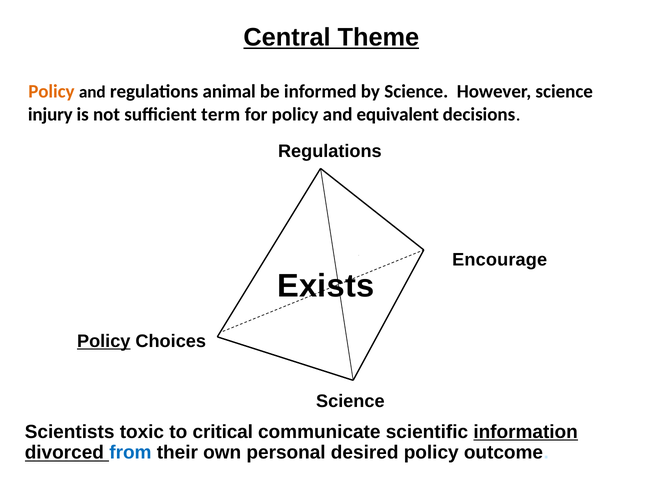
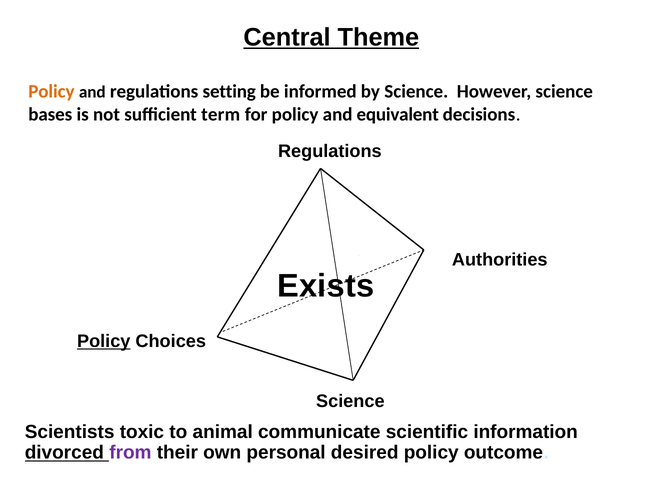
animal: animal -> setting (229, 92)
injury: injury -> bases (50, 114)
Encourage: Encourage -> Authorities (500, 260)
critical: critical -> animal (223, 432)
information underline: present -> none (526, 432)
from colour: blue -> purple (130, 453)
